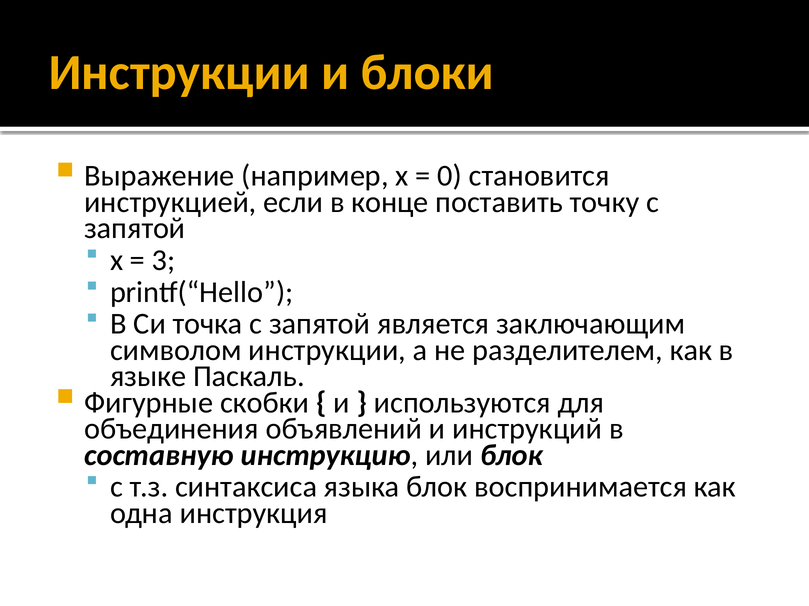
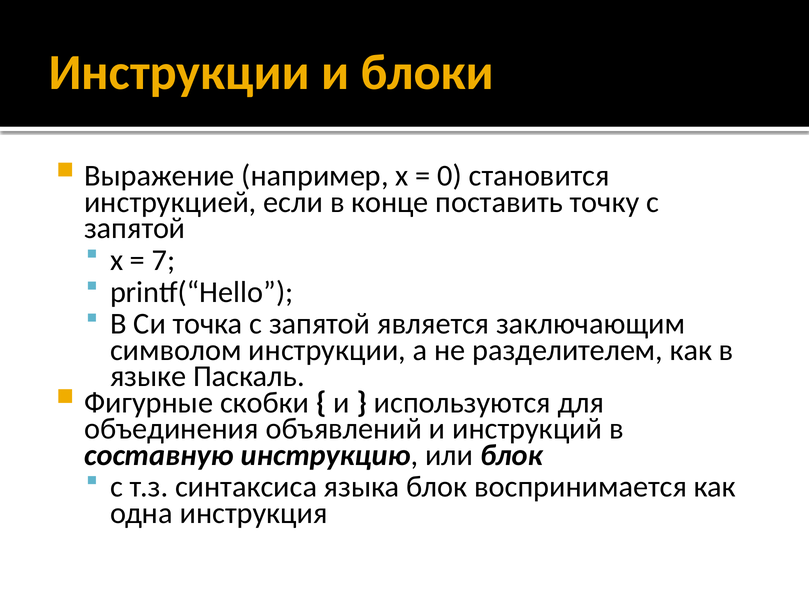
3: 3 -> 7 (164, 261)
